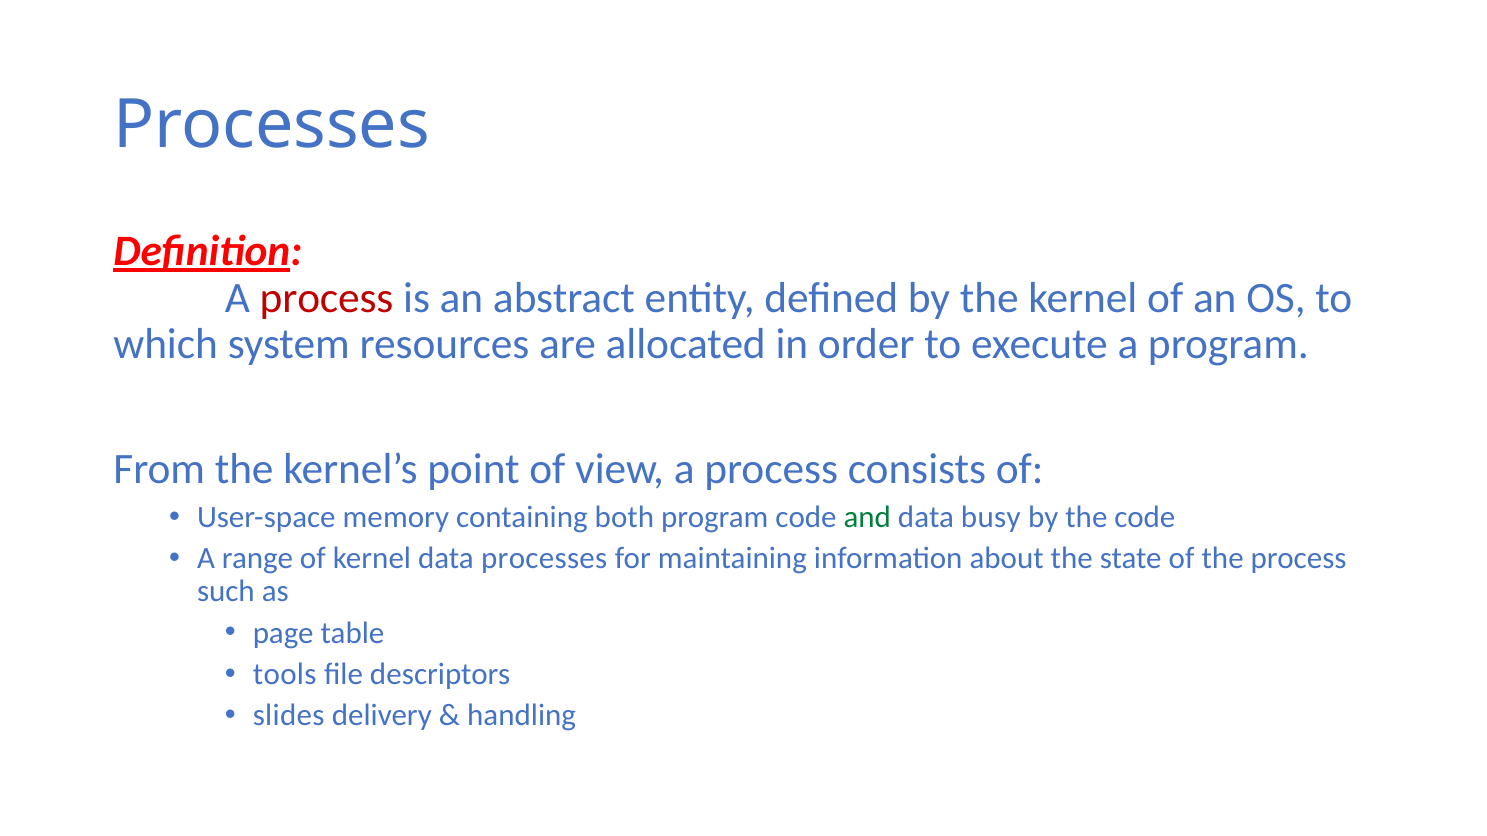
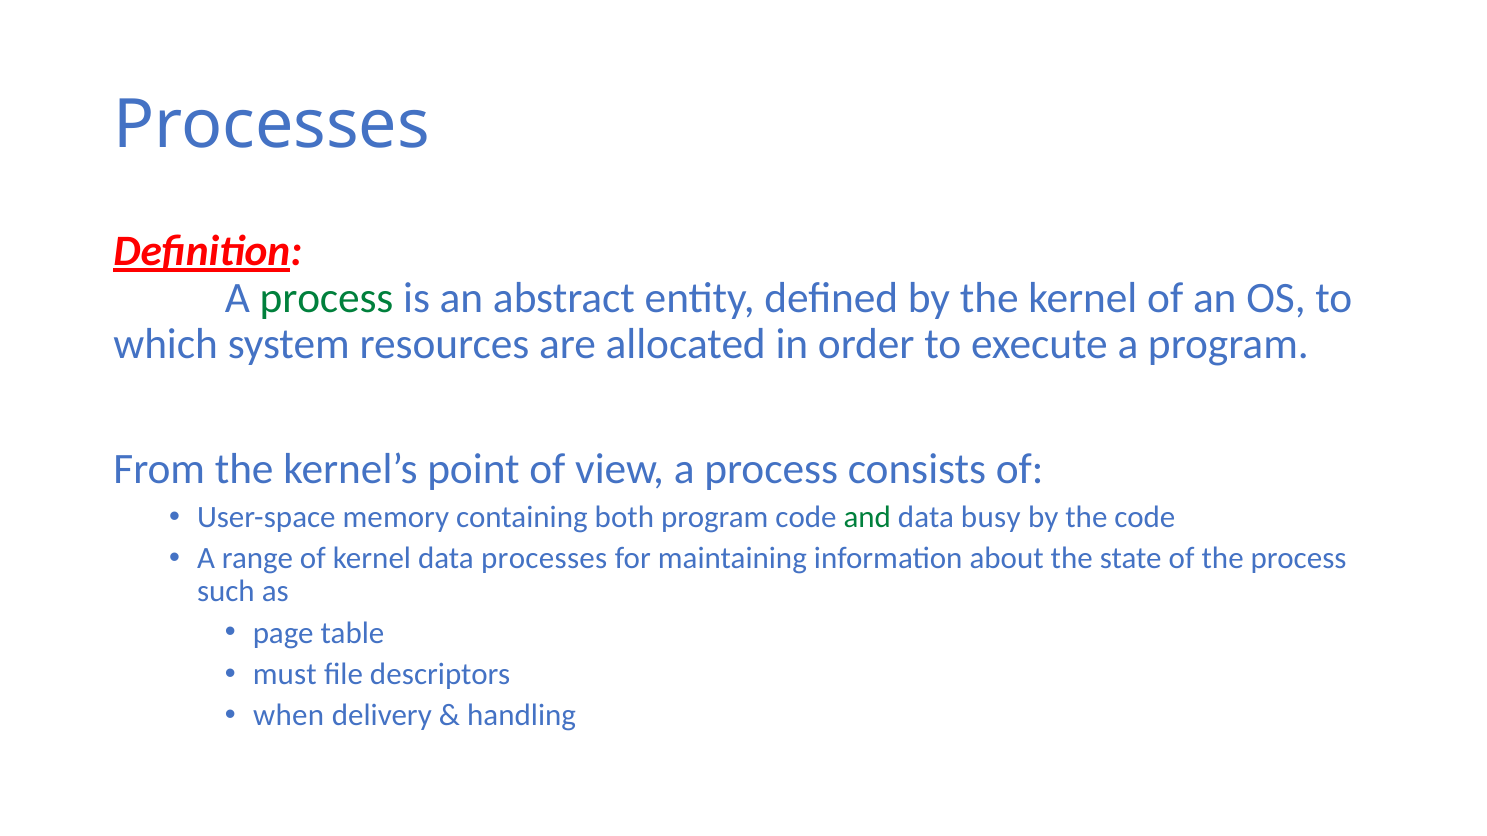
process colour: red -> green (327, 298)
tools: tools -> must (285, 675)
slides: slides -> when (289, 716)
